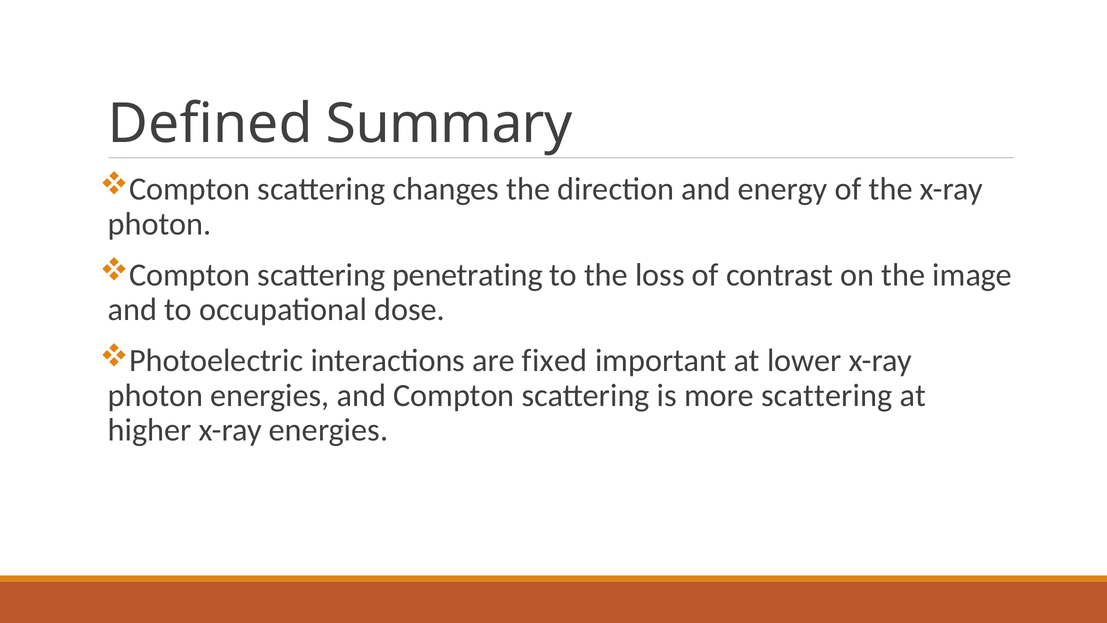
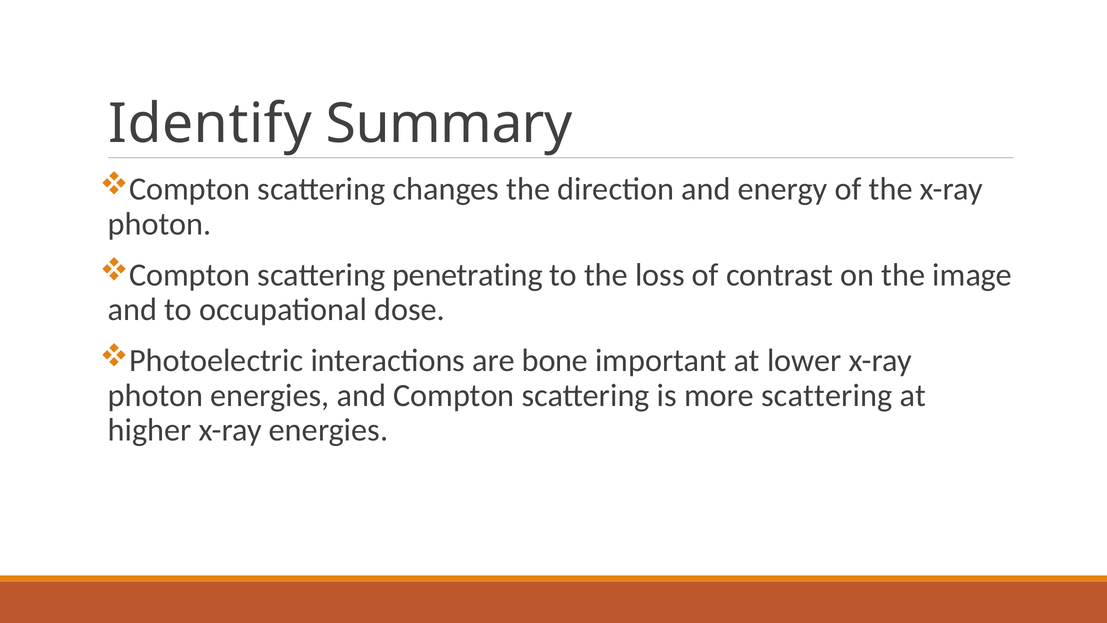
Defined: Defined -> Identify (210, 124)
fixed: fixed -> bone (555, 360)
